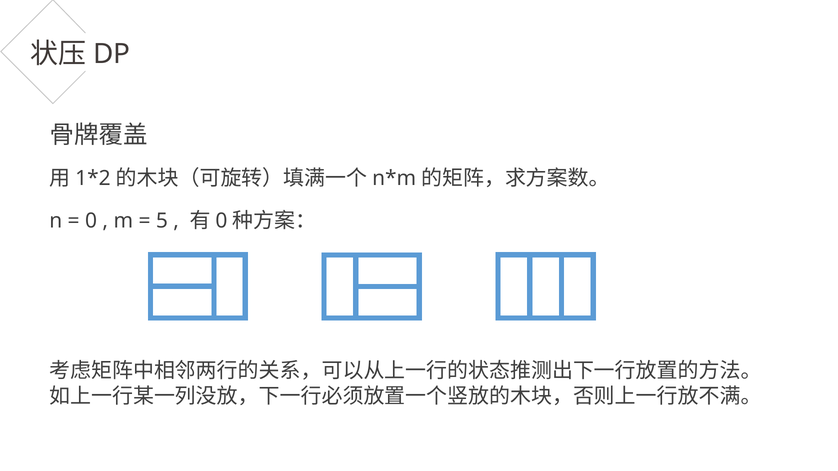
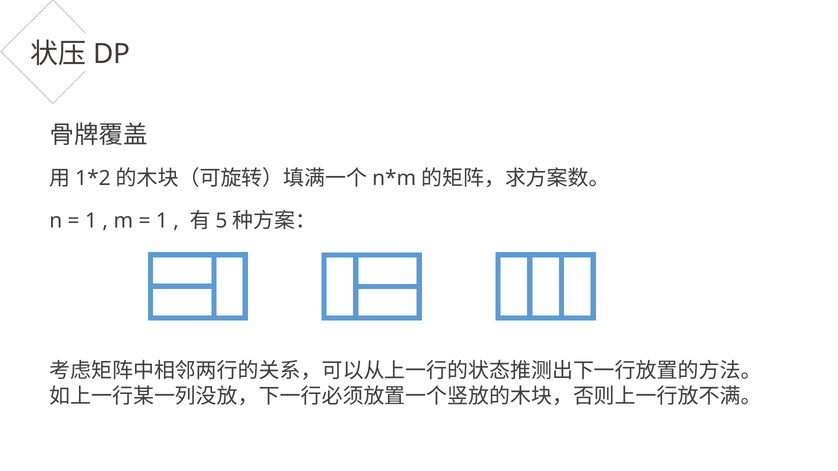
0: 0 -> 1 (91, 221)
5: 5 -> 1 (162, 221)
0: 0 -> 5 (221, 221)
